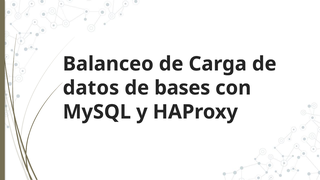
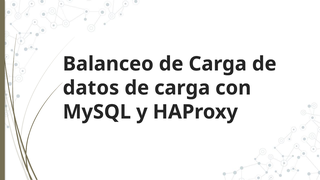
bases: bases -> carga (182, 88)
